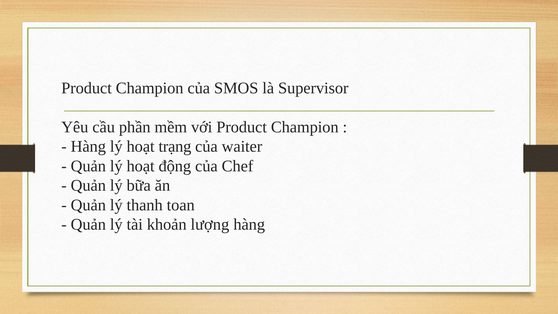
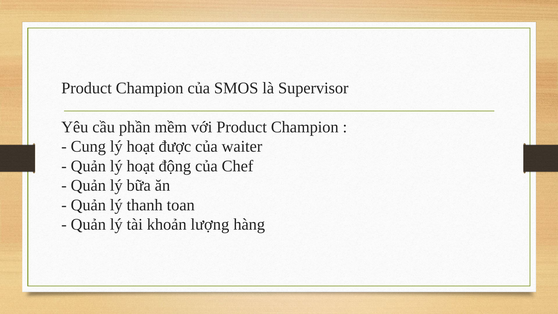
Hàng: Hàng -> Cung (88, 146)
trạng: trạng -> được (175, 146)
